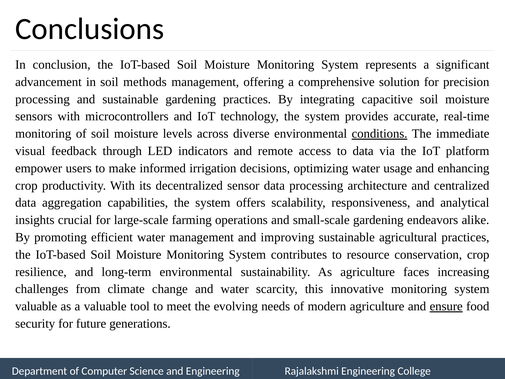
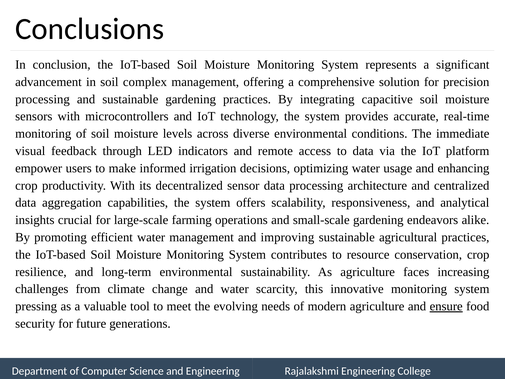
methods: methods -> complex (145, 82)
conditions underline: present -> none (380, 134)
valuable: valuable -> pressing (36, 306)
